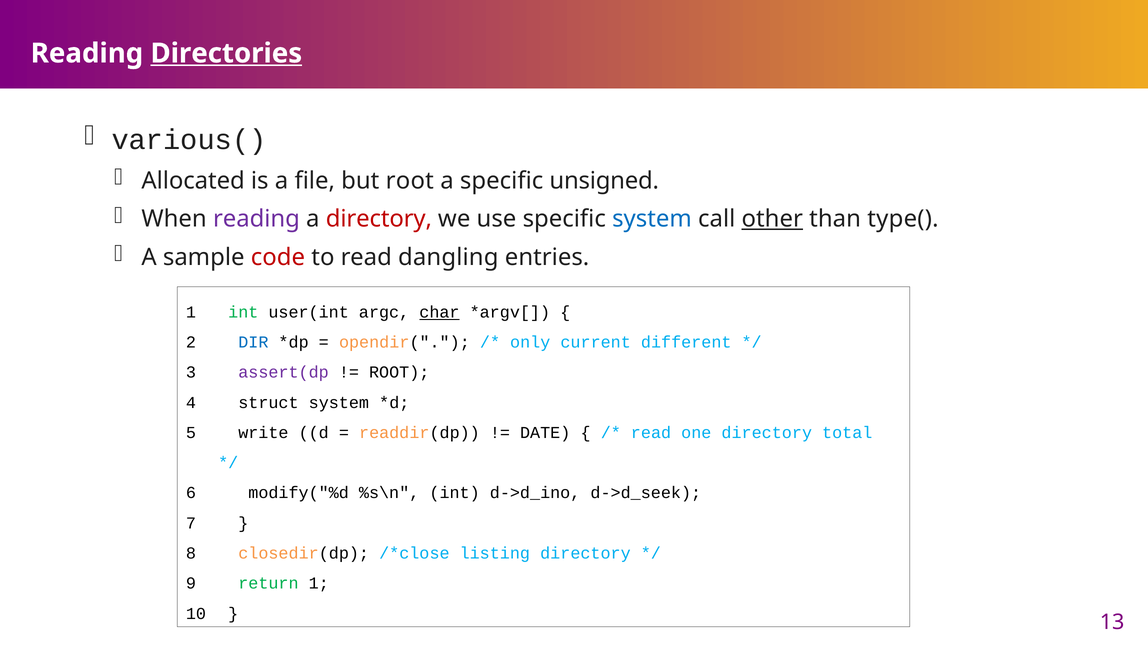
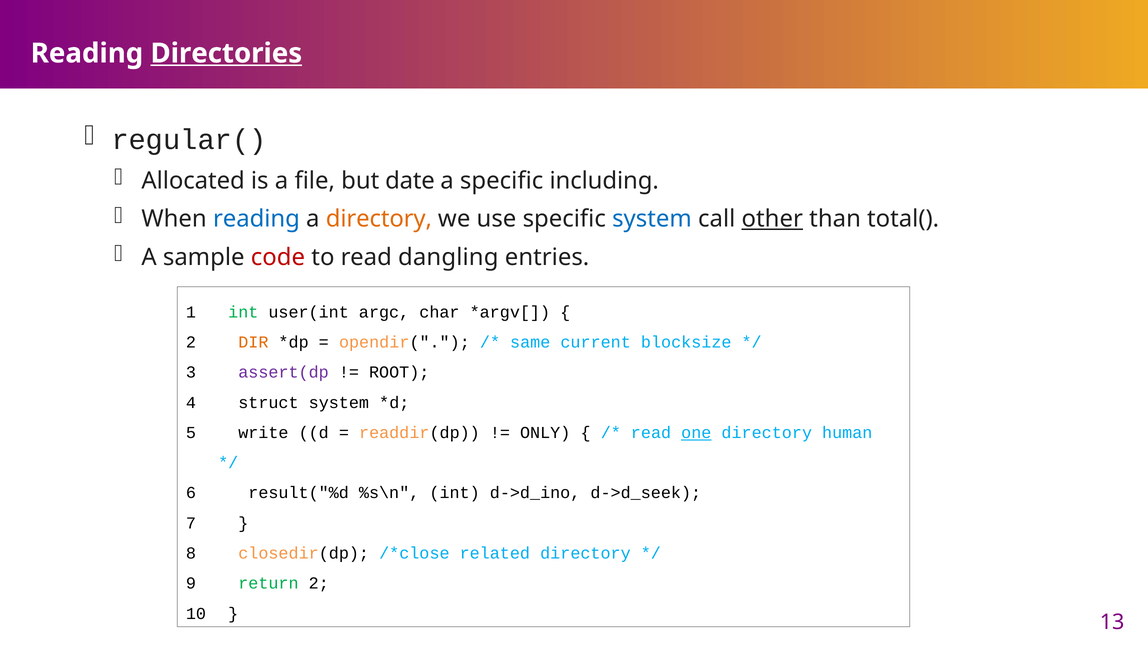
various(: various( -> regular( (189, 140)
but root: root -> date (410, 181)
unsigned: unsigned -> including (604, 181)
reading colour: purple -> blue (256, 219)
directory colour: red -> orange (379, 219)
type(: type( -> total( (903, 219)
char underline: present -> none (439, 312)
DIR colour: blue -> orange (253, 342)
only: only -> same (530, 342)
different: different -> blocksize (686, 342)
DATE: DATE -> ONLY (545, 432)
one underline: none -> present (696, 432)
total: total -> human (847, 432)
modify("%d: modify("%d -> result("%d (299, 493)
listing: listing -> related (495, 553)
return 1: 1 -> 2 (319, 583)
